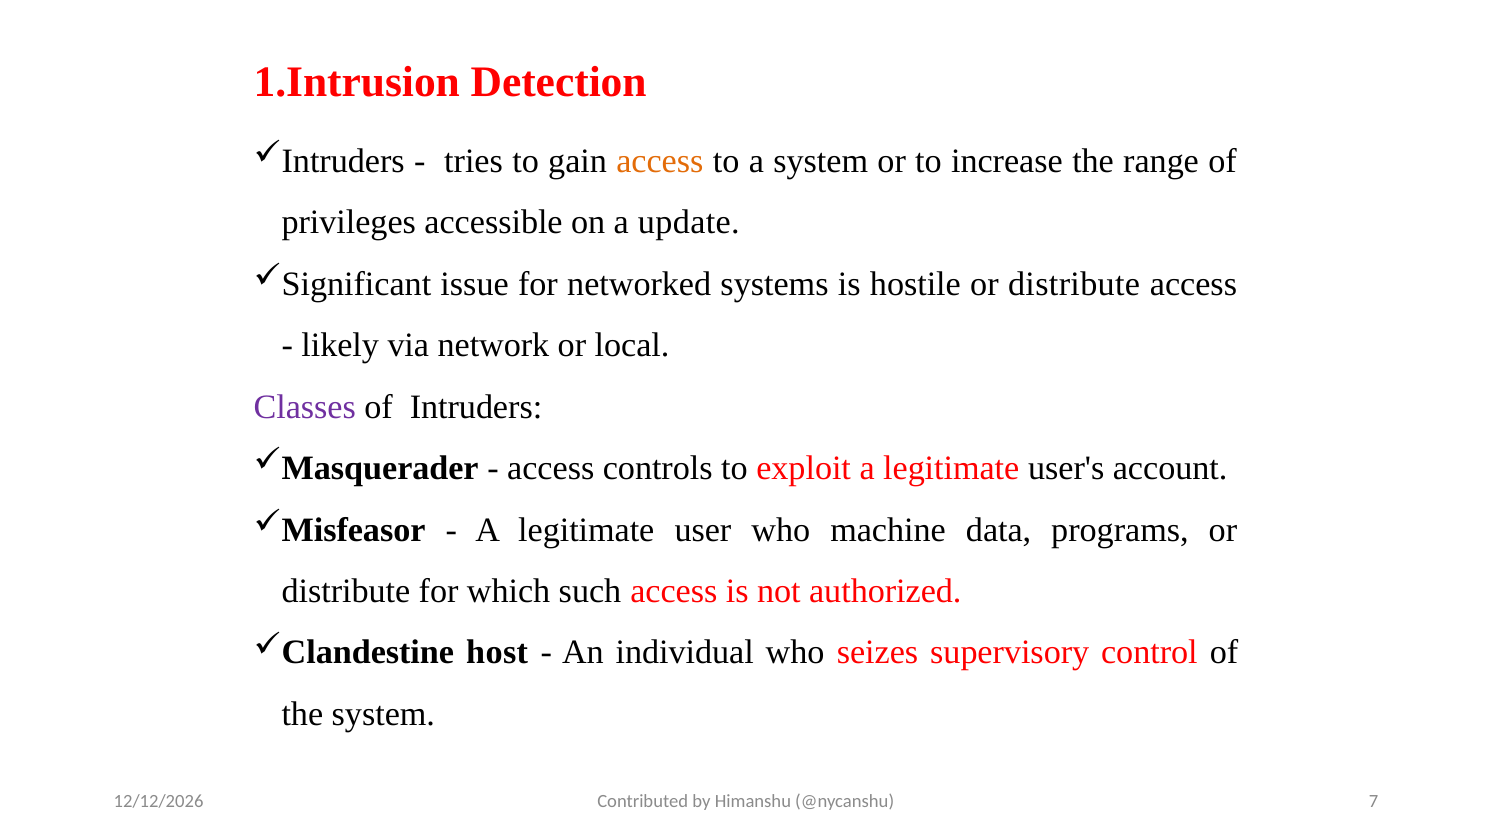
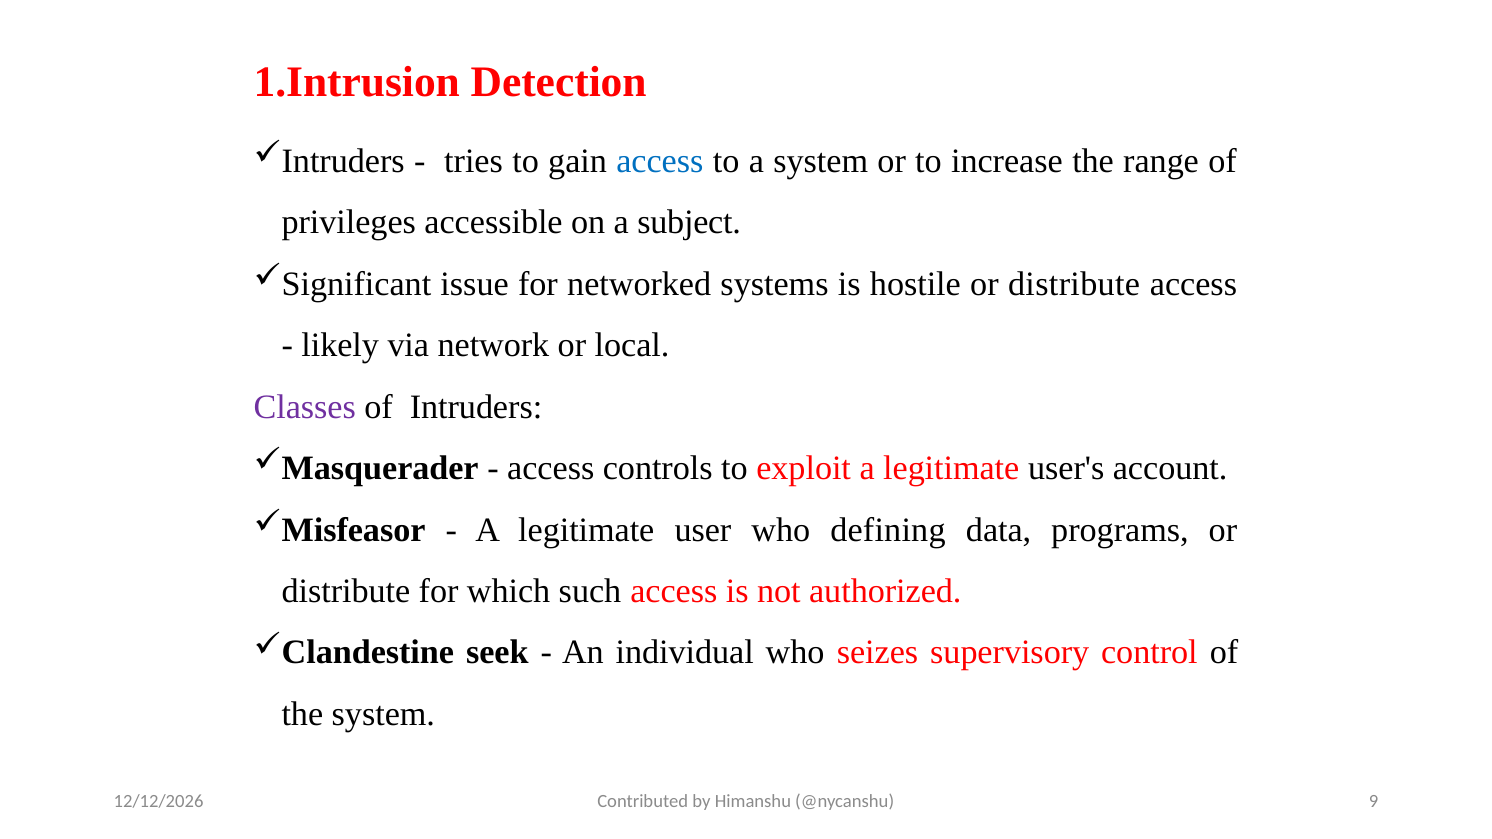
access colour: orange -> blue (660, 161)
update: update -> subject (689, 222)
machine: machine -> defining (888, 530)
host: host -> seek (497, 653)
7: 7 -> 9 (1374, 801)
